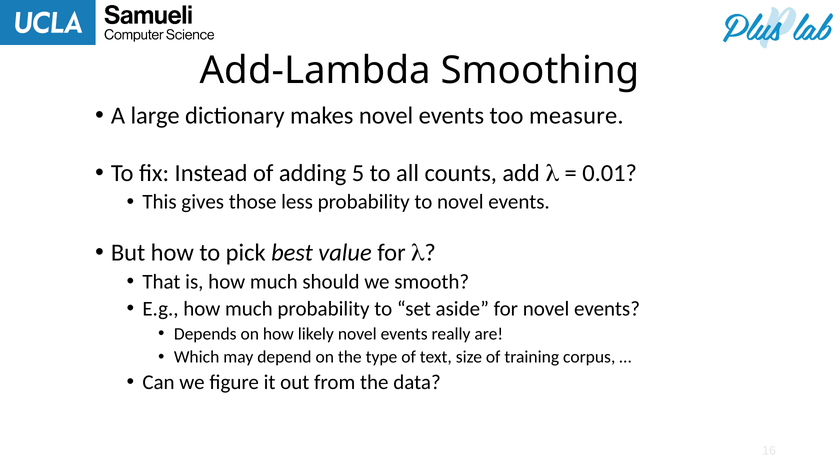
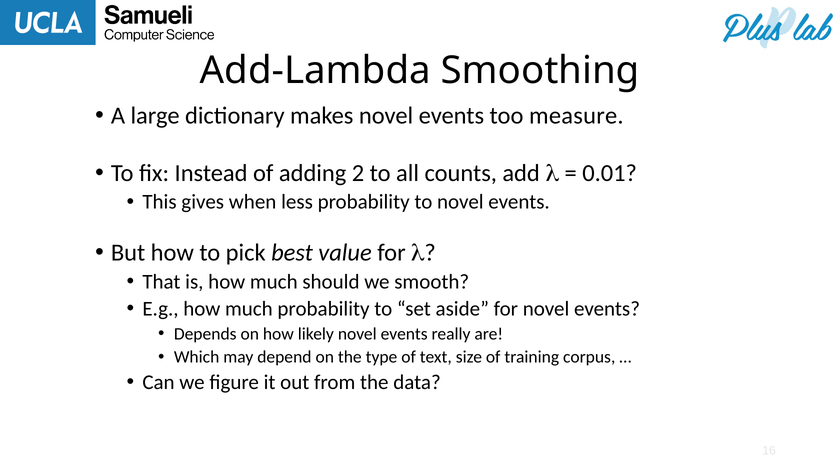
5: 5 -> 2 (358, 173)
those: those -> when (253, 202)
